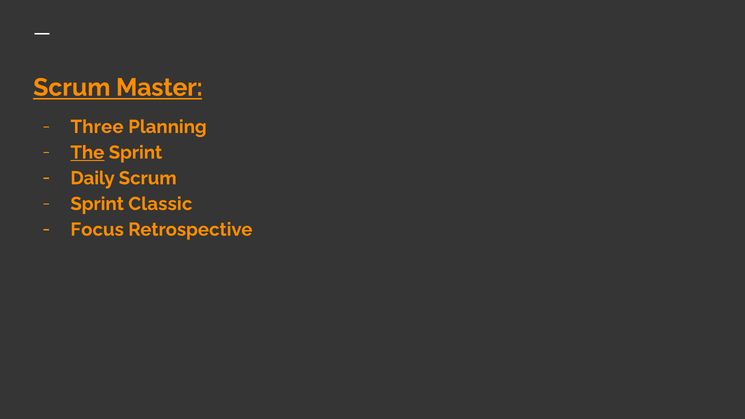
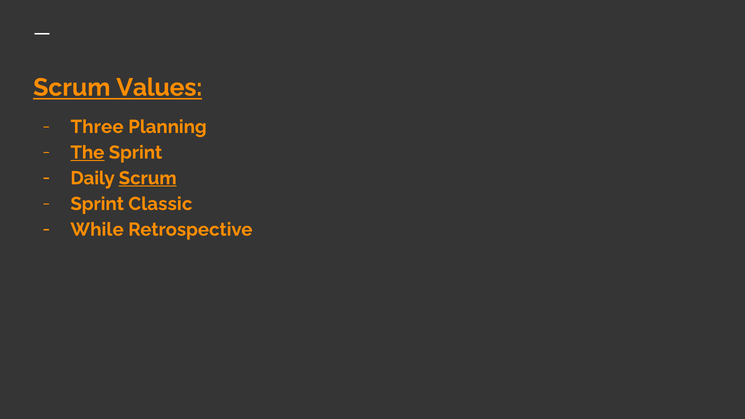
Master: Master -> Values (159, 87)
Scrum underline: none -> present (148, 178)
Focus: Focus -> While (97, 230)
